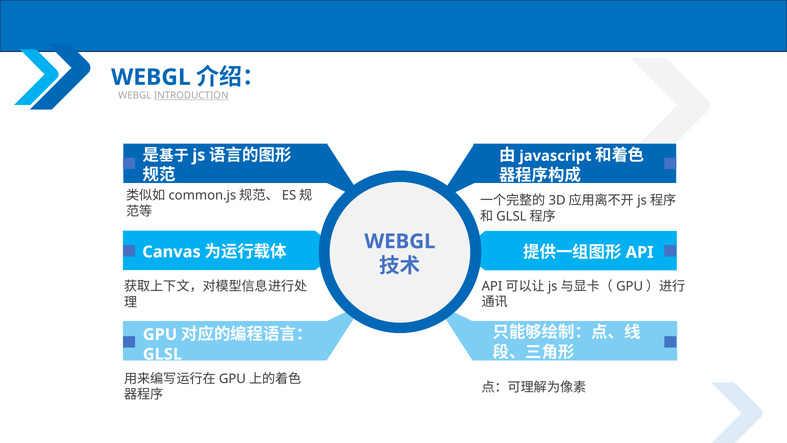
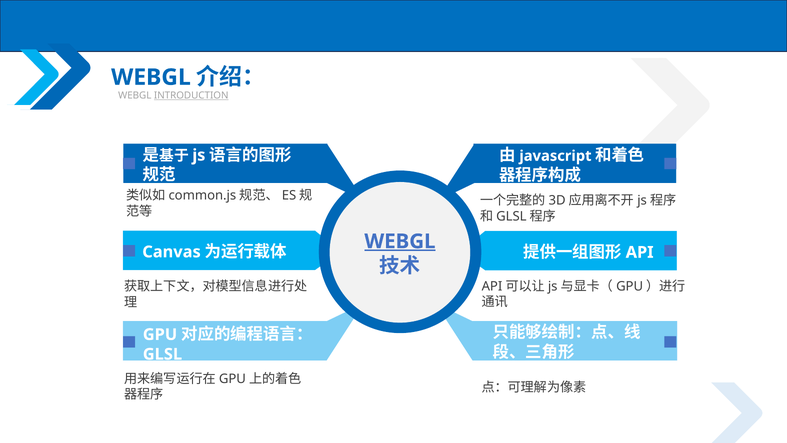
WEBGL underline: none -> present (400, 241)
